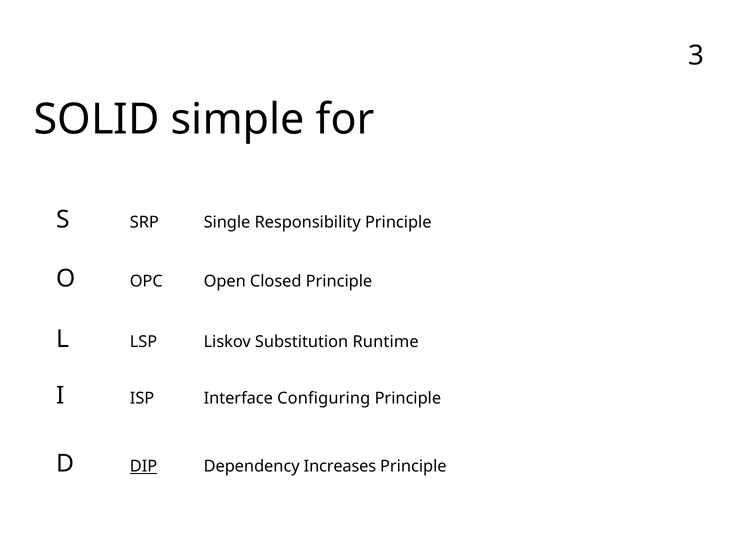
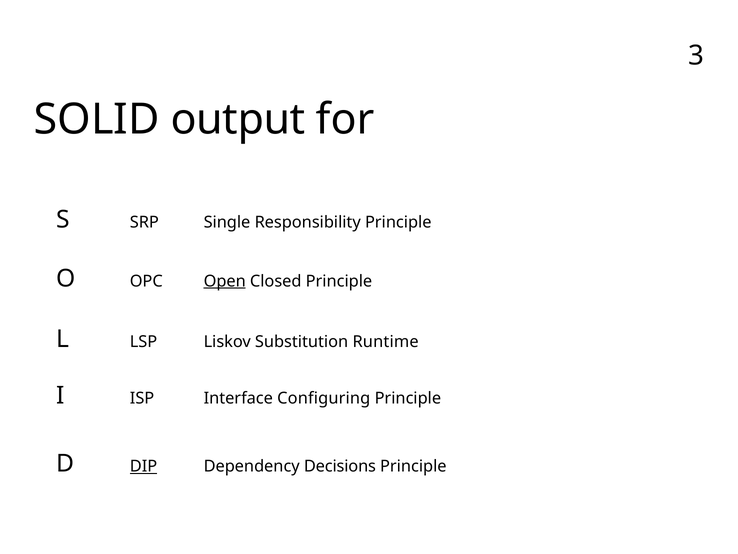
simple: simple -> output (238, 120)
Open underline: none -> present (225, 281)
Increases: Increases -> Decisions (340, 466)
